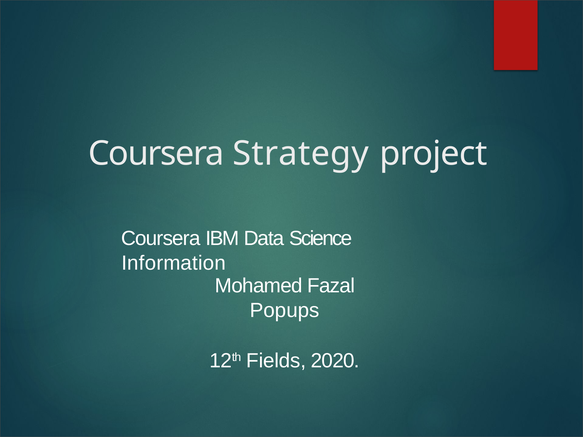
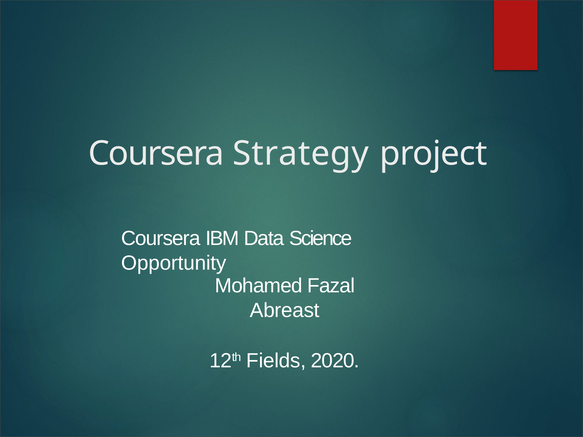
Information: Information -> Opportunity (174, 263)
Popups: Popups -> Abreast (285, 310)
